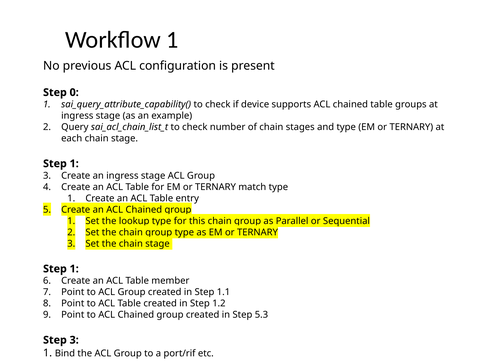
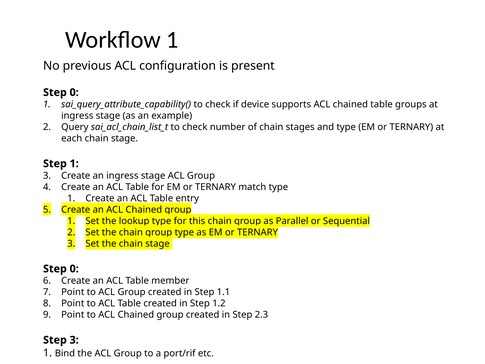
1: 1 -> 0 (74, 269)
5.3: 5.3 -> 2.3 (261, 315)
